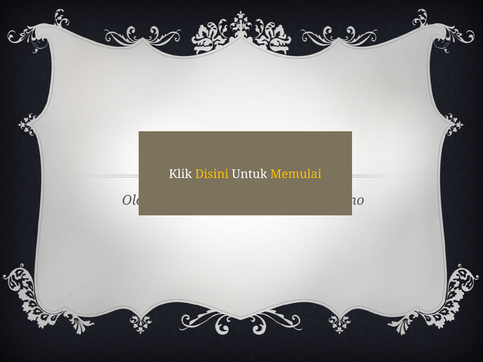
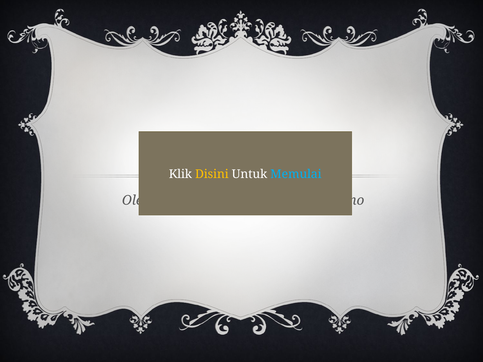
Memulai colour: yellow -> light blue (296, 174)
